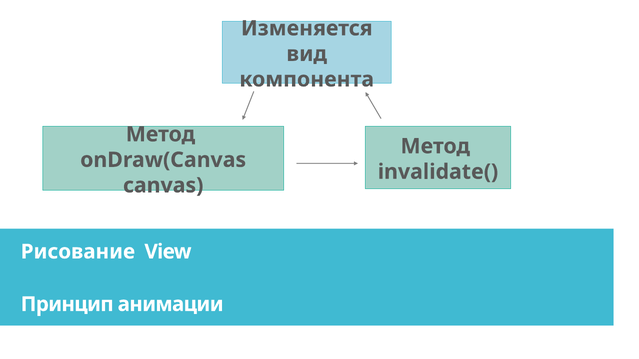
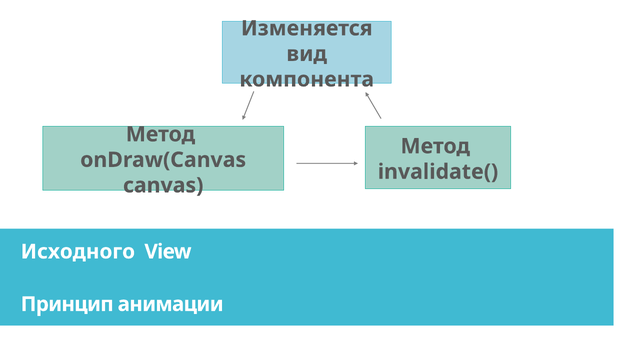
Рисование: Рисование -> Исходного (78, 252)
